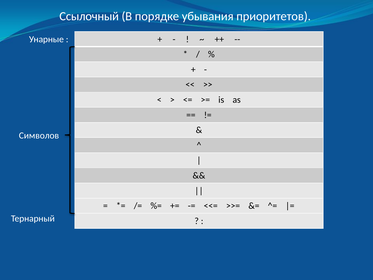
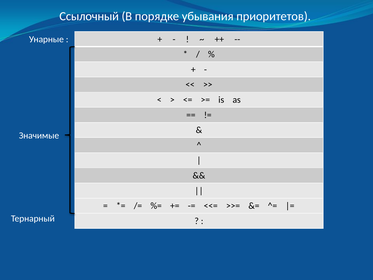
Символов: Символов -> Значимые (39, 136)
